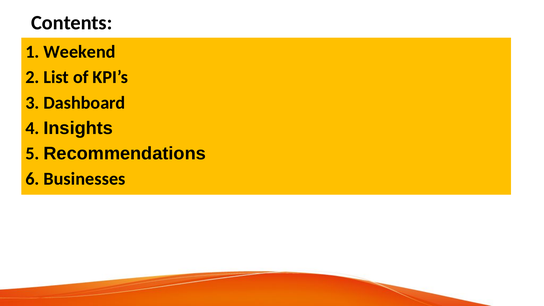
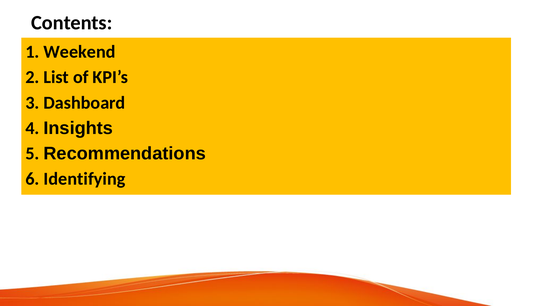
Businesses: Businesses -> Identifying (85, 179)
